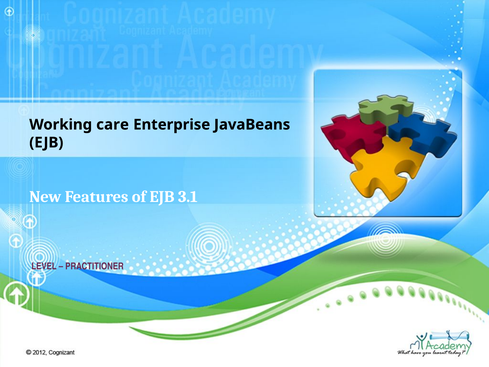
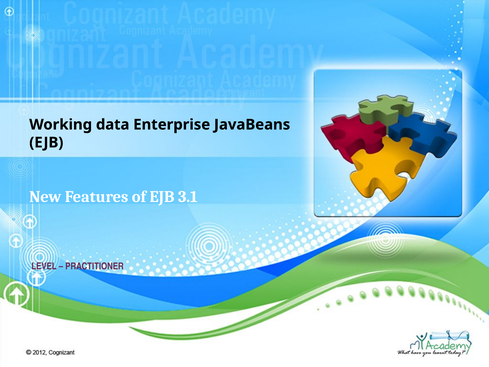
care: care -> data (113, 125)
